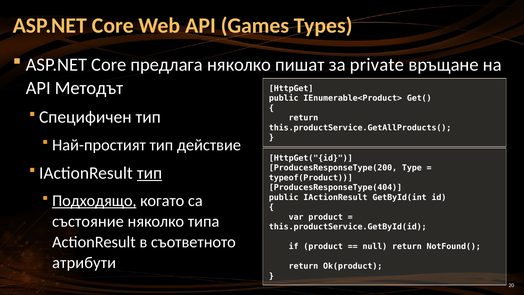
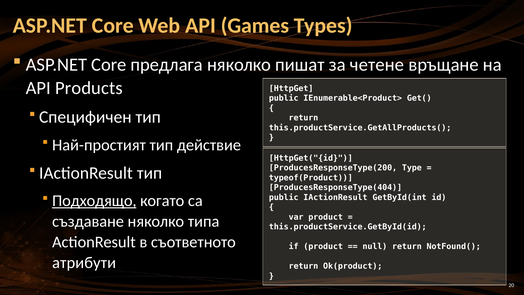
private: private -> четене (377, 65)
Методът: Методът -> Products (89, 88)
тип underline: present -> none (149, 173)
състояние: състояние -> създаване (88, 221)
